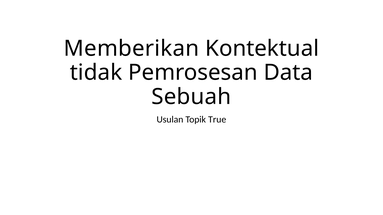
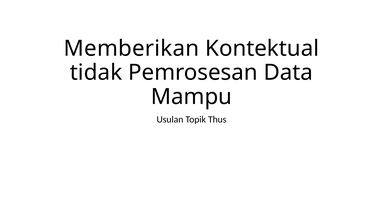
Sebuah: Sebuah -> Mampu (191, 97)
True: True -> Thus (217, 120)
